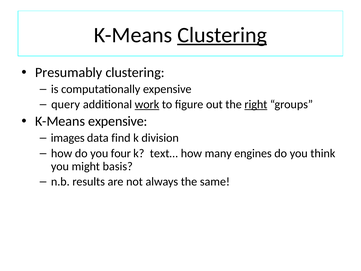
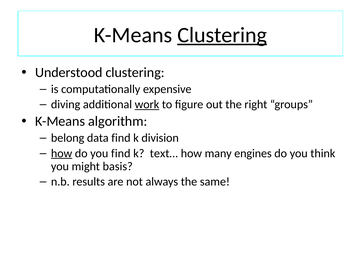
Presumably: Presumably -> Understood (69, 72)
query: query -> diving (66, 104)
right underline: present -> none (256, 104)
K-Means expensive: expensive -> algorithm (118, 121)
images: images -> belong (68, 138)
how underline: none -> present (62, 153)
you four: four -> find (121, 153)
